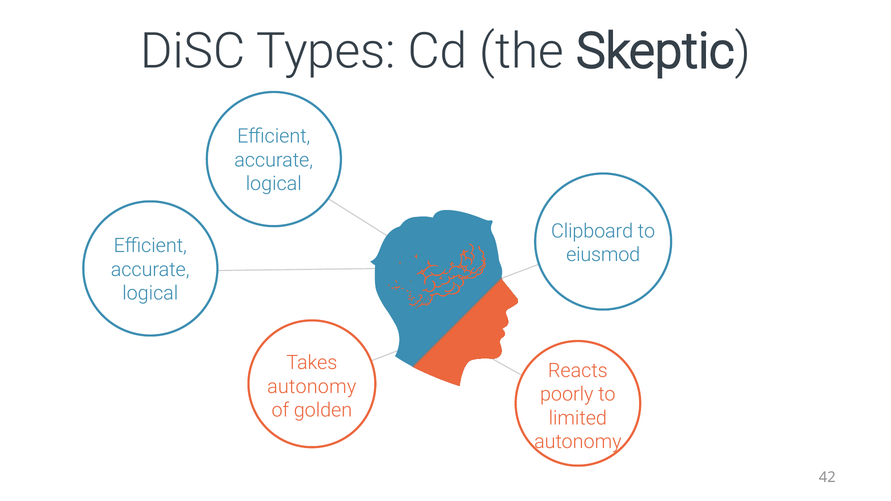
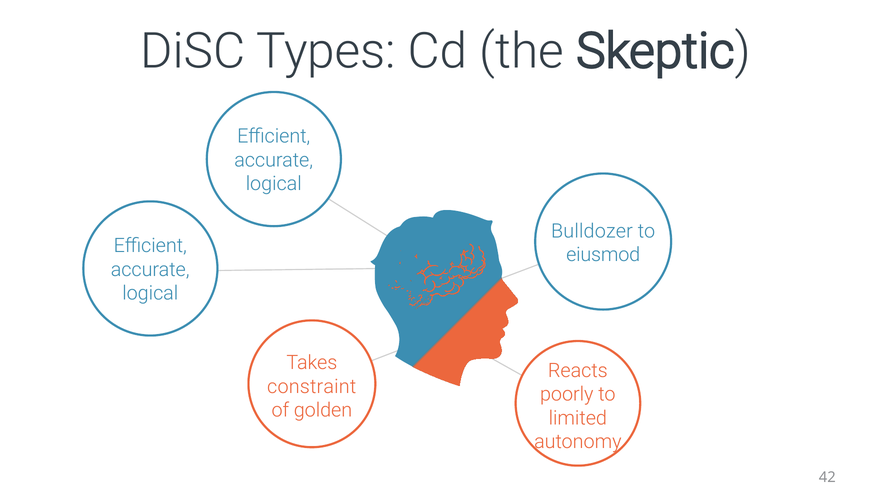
Clipboard: Clipboard -> Bulldozer (592, 231)
autonomy: autonomy -> constraint (312, 387)
